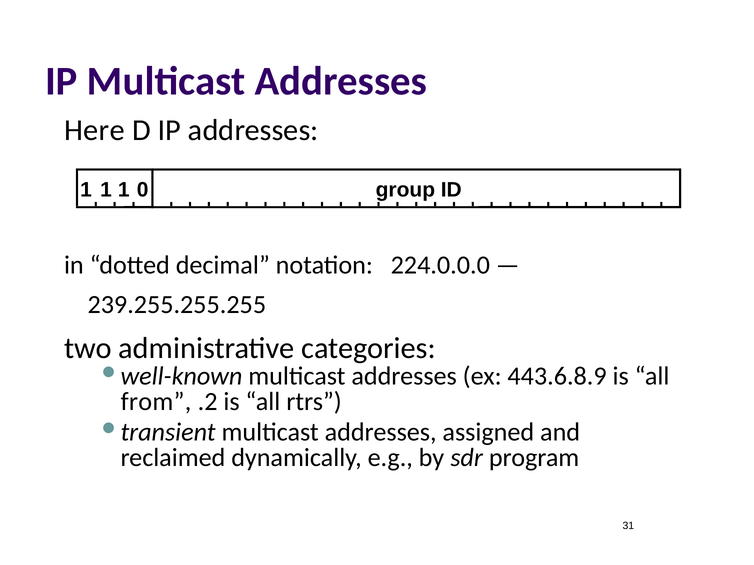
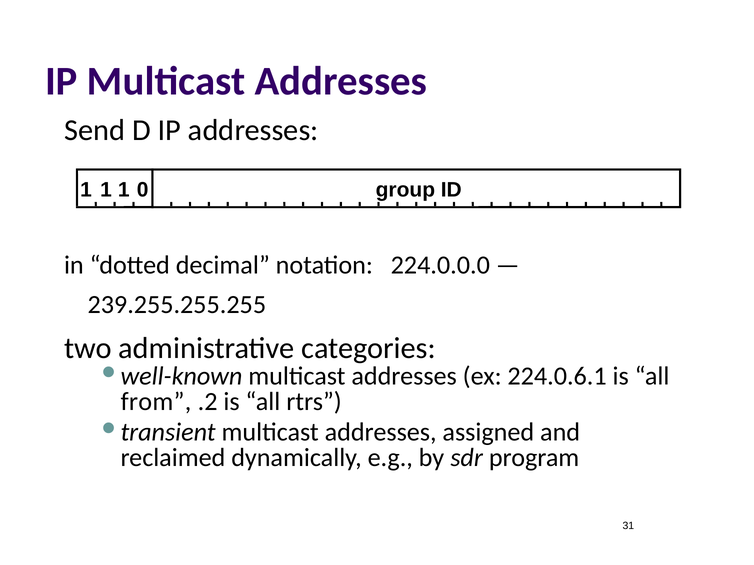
Here: Here -> Send (95, 130)
443.6.8.9: 443.6.8.9 -> 224.0.6.1 (557, 376)
